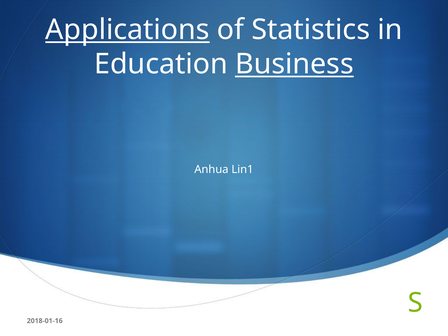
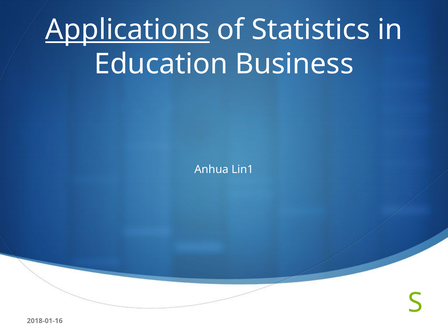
Business underline: present -> none (294, 64)
